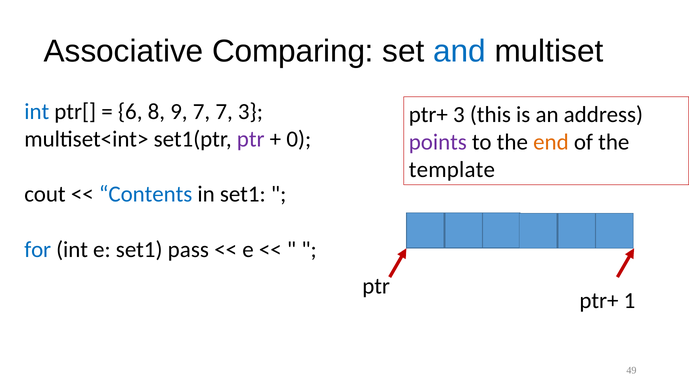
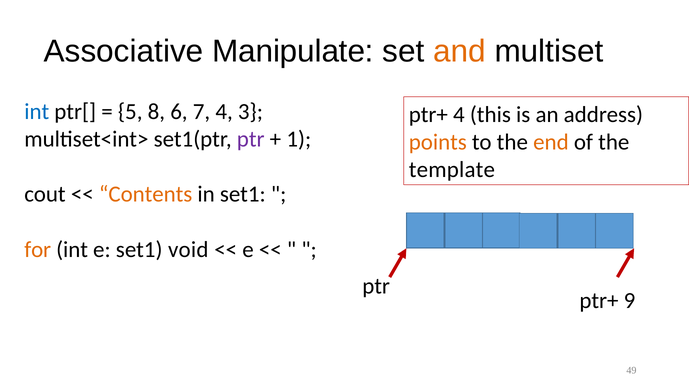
Comparing: Comparing -> Manipulate (293, 51)
and colour: blue -> orange (459, 51)
6: 6 -> 5 (130, 111)
9: 9 -> 6 (179, 111)
7 7: 7 -> 4 (224, 111)
ptr+ 3: 3 -> 4 (459, 115)
0: 0 -> 1 (299, 139)
points colour: purple -> orange (438, 142)
Contents colour: blue -> orange (146, 194)
for colour: blue -> orange (38, 249)
pass: pass -> void (188, 249)
1: 1 -> 9 (629, 300)
